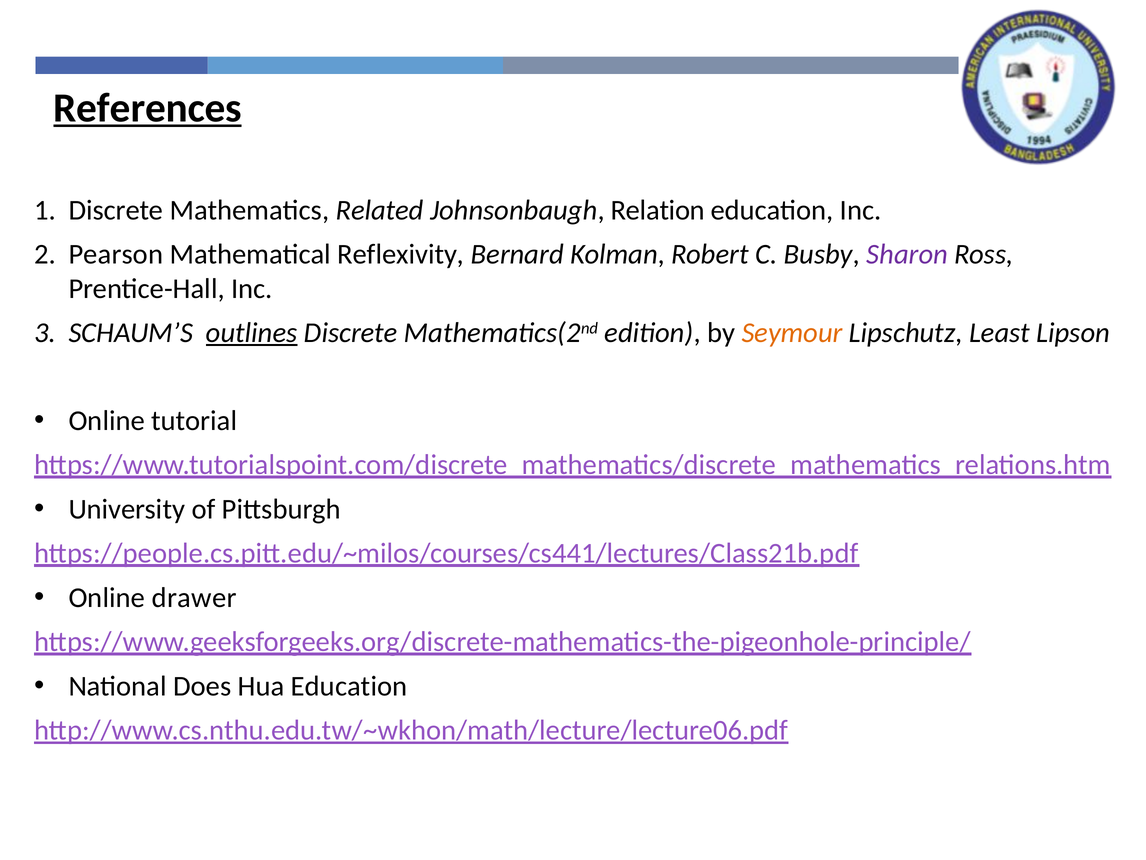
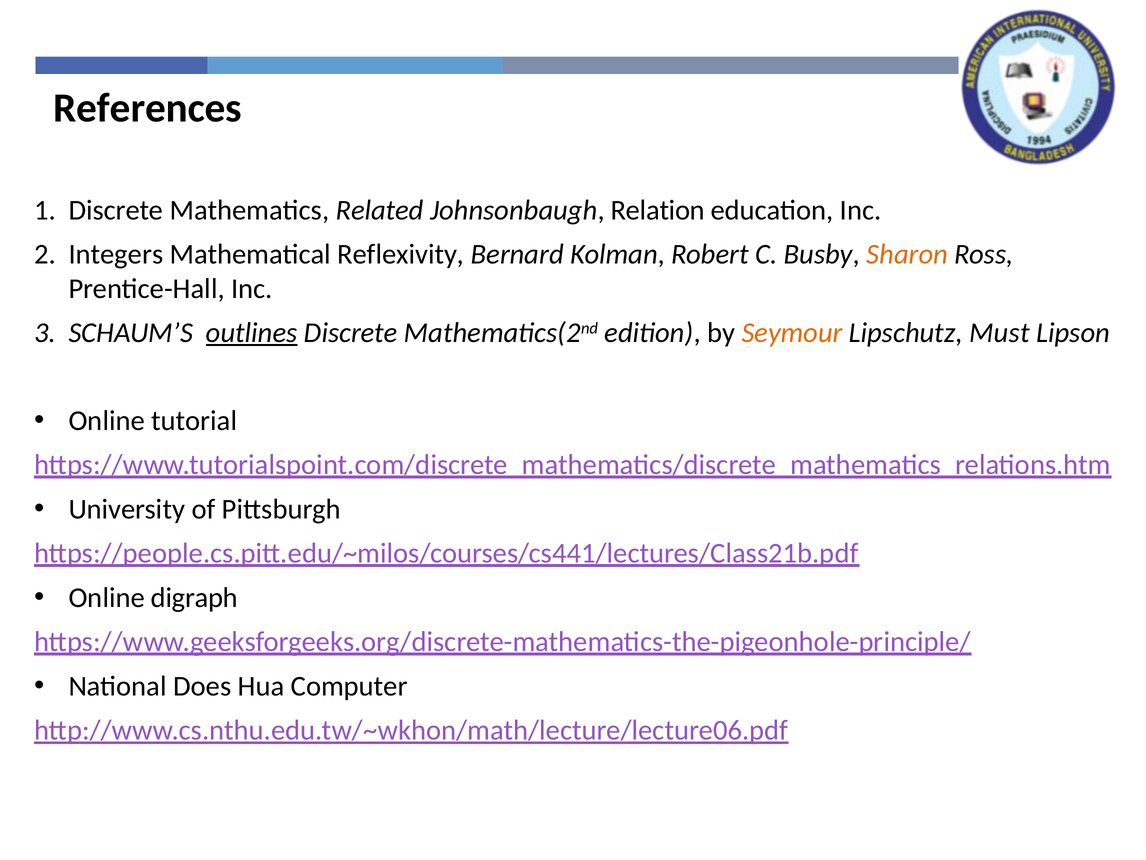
References underline: present -> none (148, 108)
Pearson: Pearson -> Integers (116, 254)
Sharon colour: purple -> orange (907, 254)
Least: Least -> Must (999, 333)
drawer: drawer -> digraph (194, 597)
Hua Education: Education -> Computer (349, 686)
